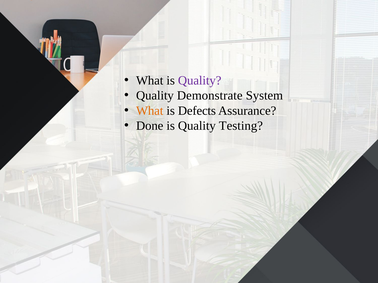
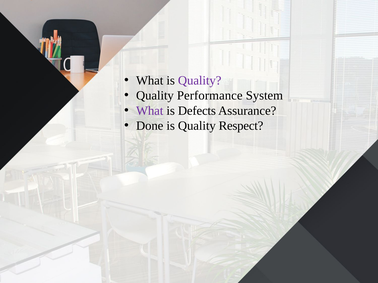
Demonstrate: Demonstrate -> Performance (210, 96)
What colour: orange -> purple (150, 111)
Testing: Testing -> Respect (241, 126)
